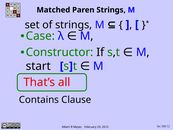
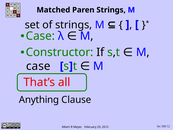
start: start -> case (38, 66)
Contains: Contains -> Anything (39, 100)
